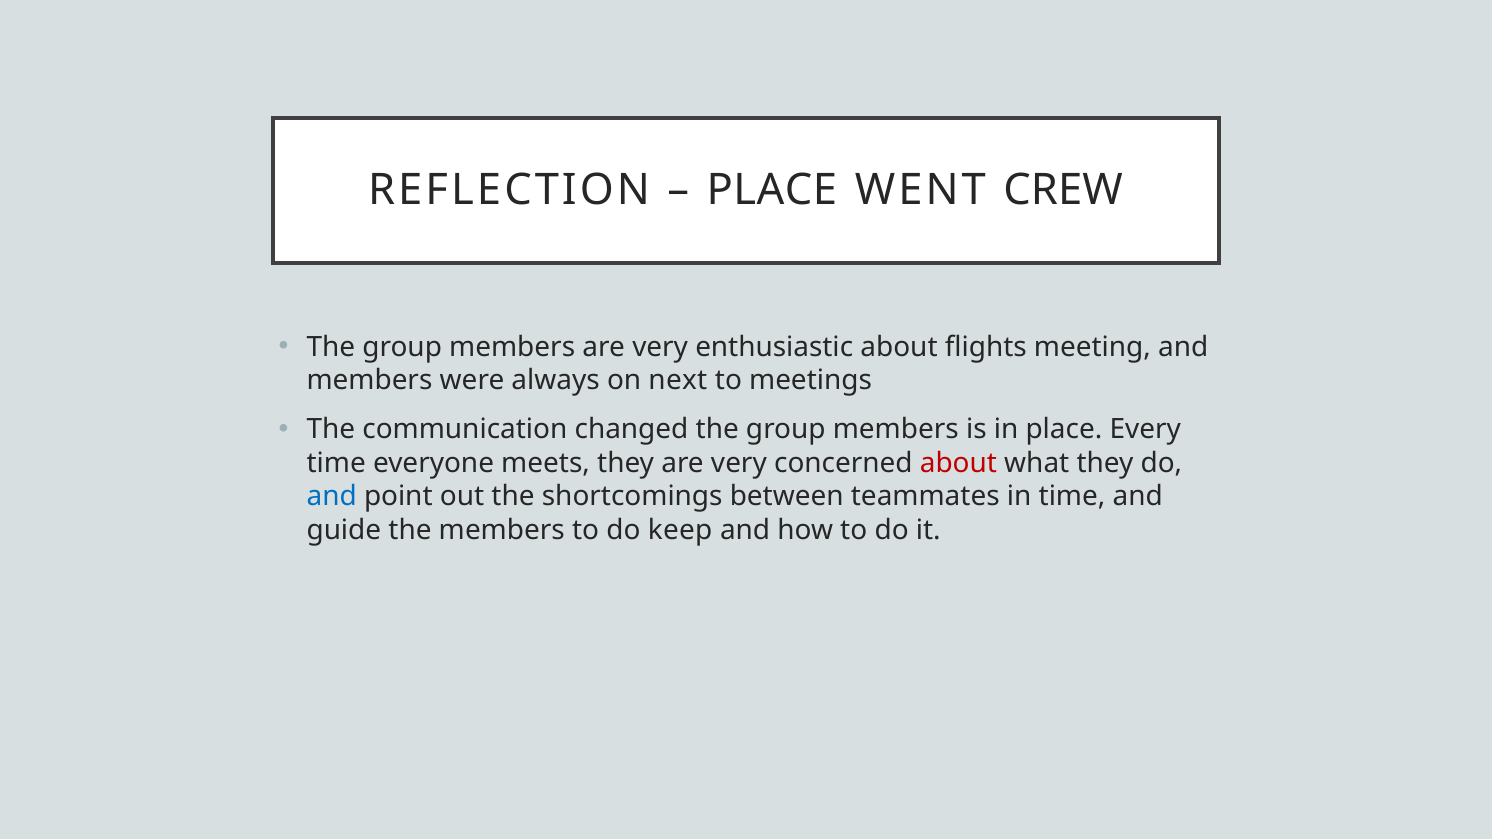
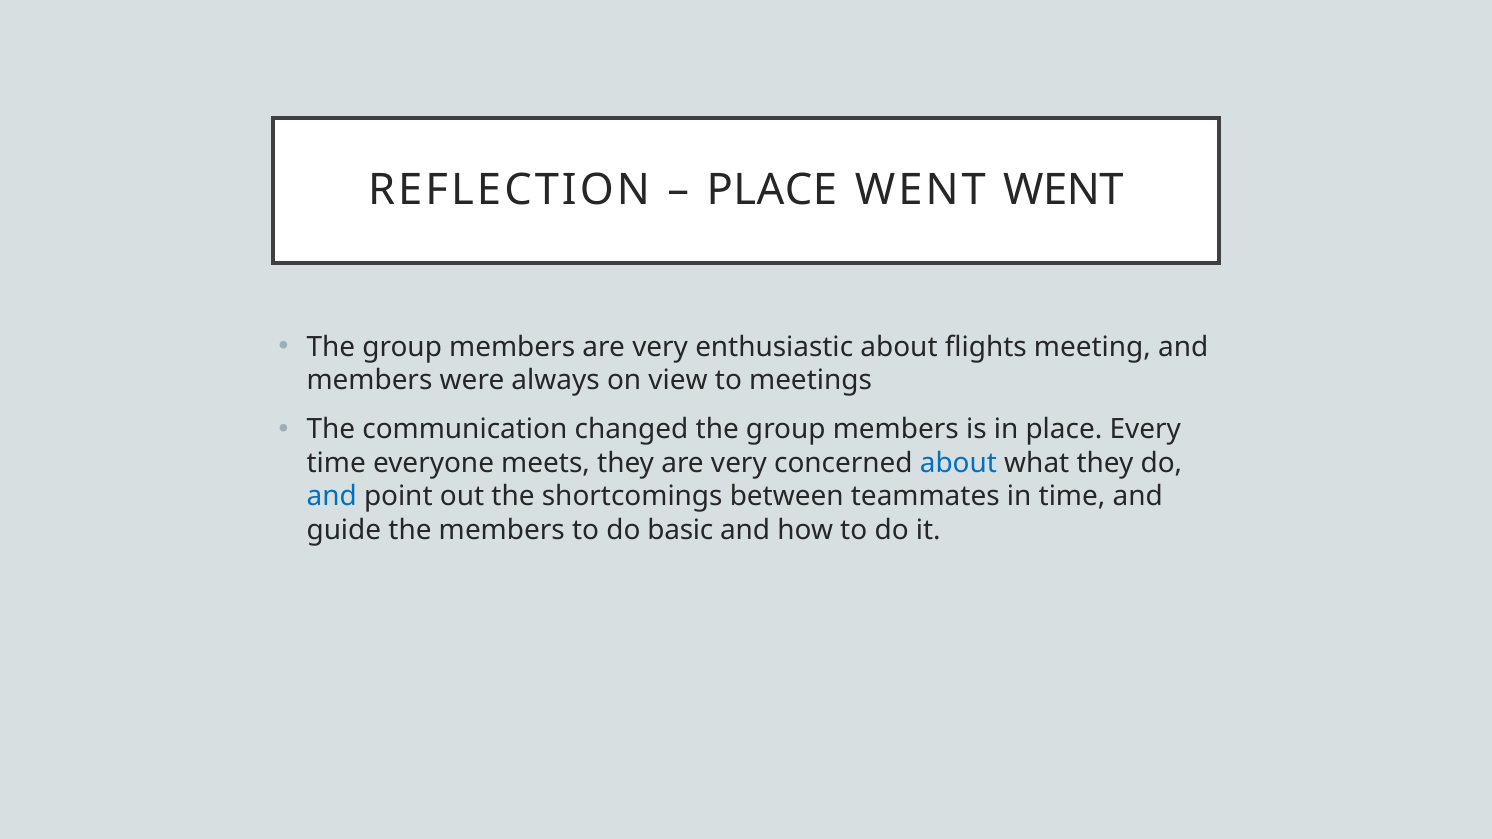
WENT CREW: CREW -> WENT (1063, 191)
next: next -> view (678, 381)
about colour: red -> blue (958, 463)
keep: keep -> basic (680, 530)
